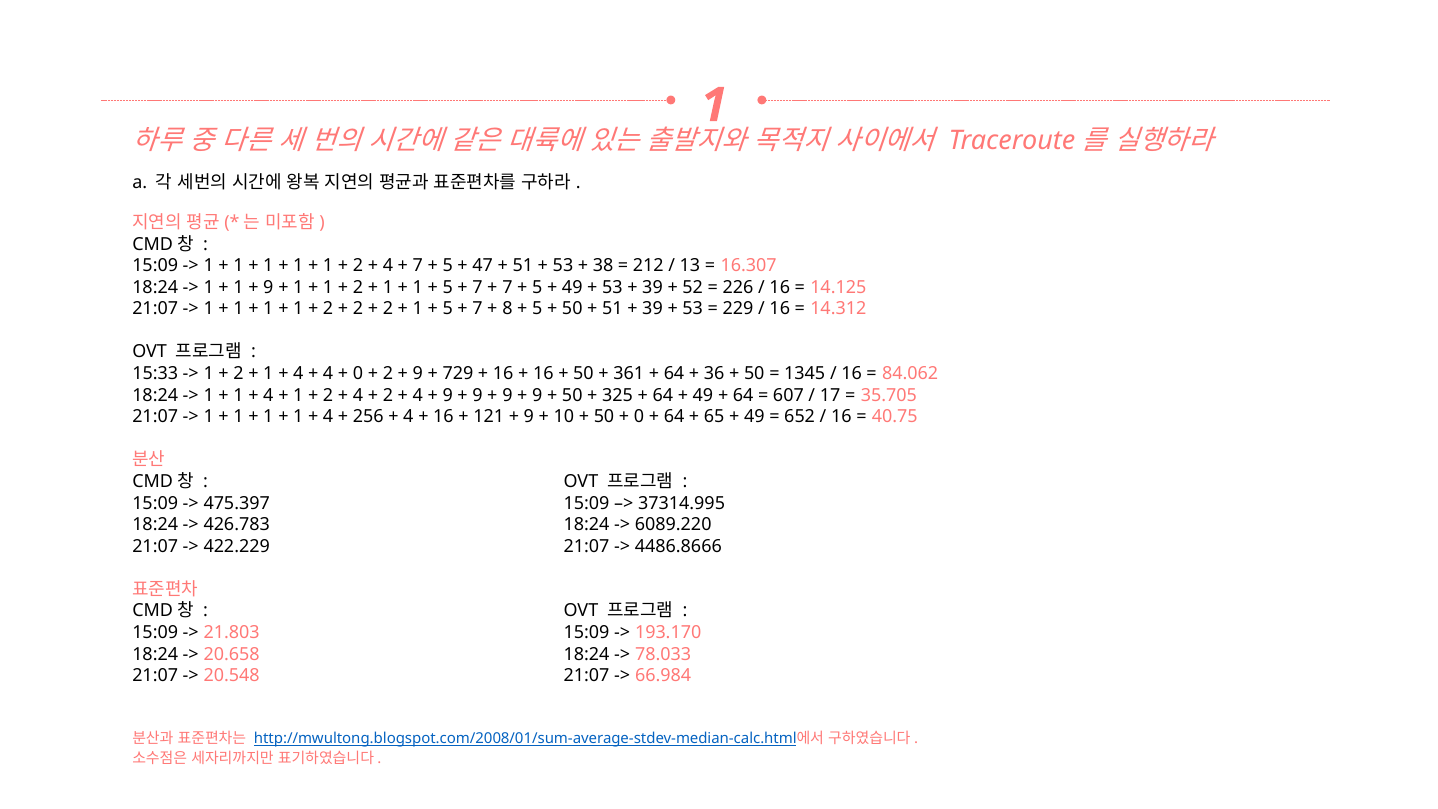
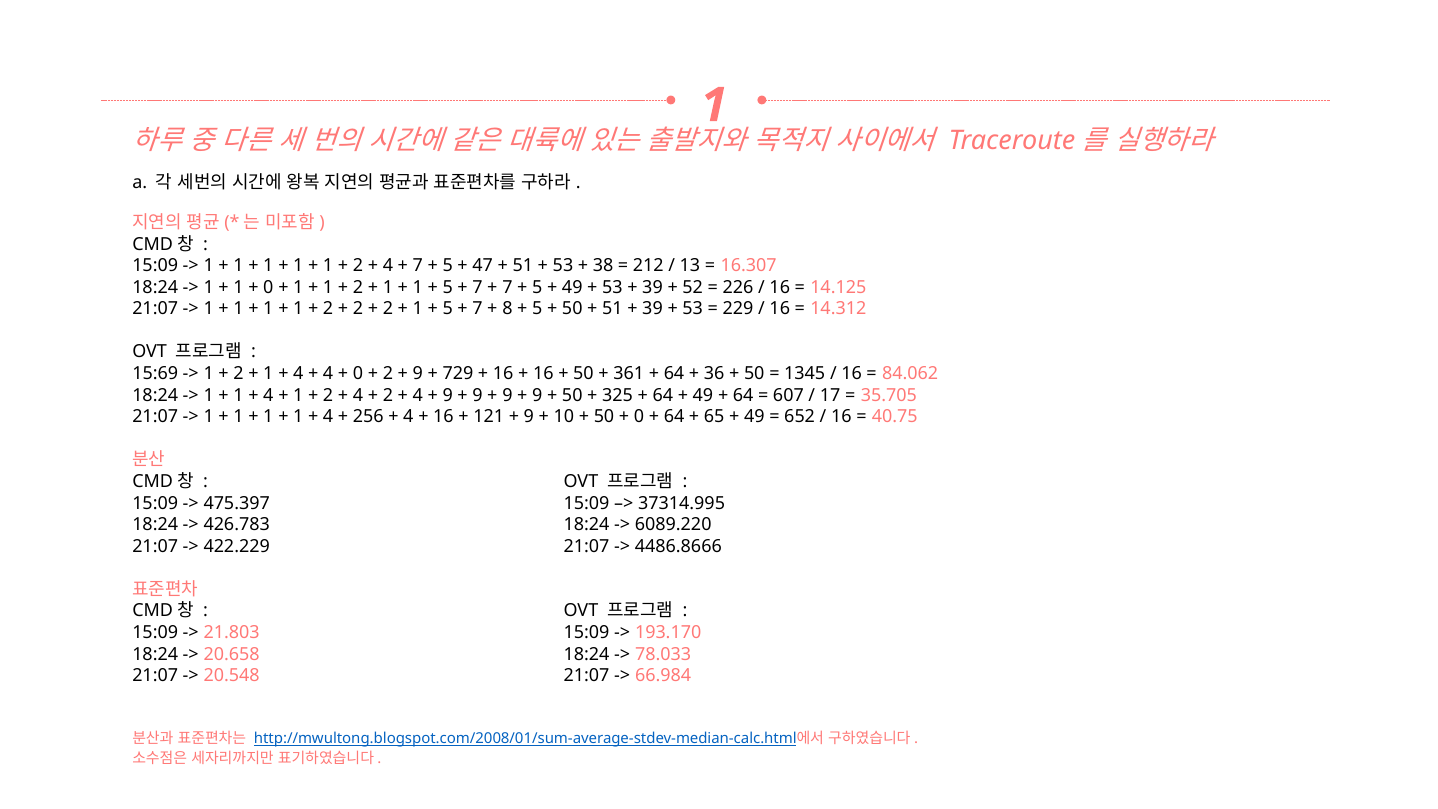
9: 9 -> 0 (268, 287)
15:33: 15:33 -> 15:69 (155, 374)
